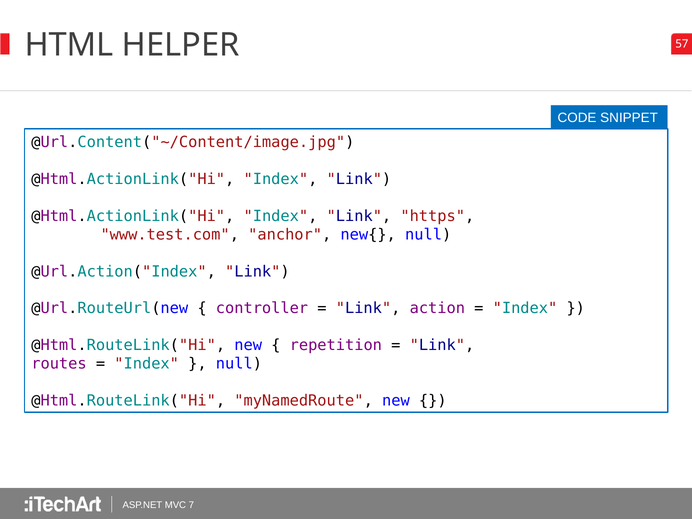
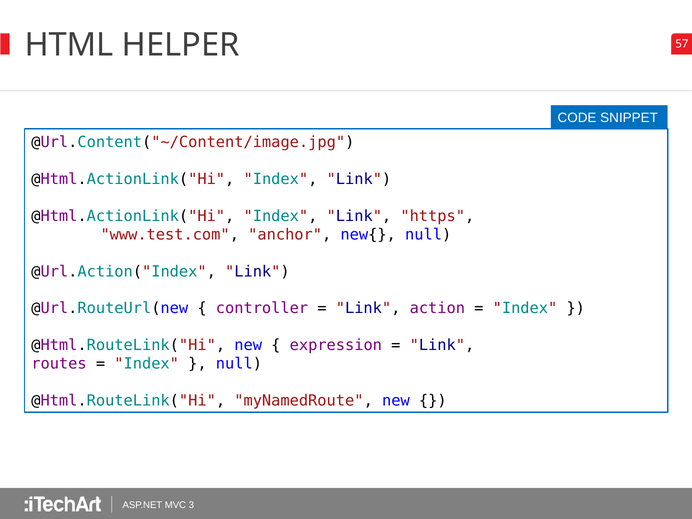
repetition: repetition -> expression (336, 345)
7: 7 -> 3 (191, 505)
